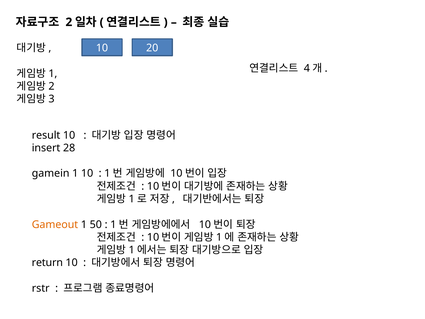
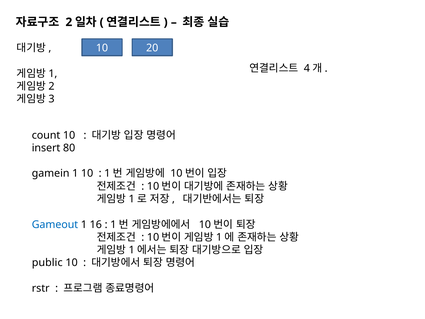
result: result -> count (46, 135)
28: 28 -> 80 (69, 148)
Gameout colour: orange -> blue (55, 224)
50: 50 -> 16 (96, 224)
return: return -> public (47, 263)
